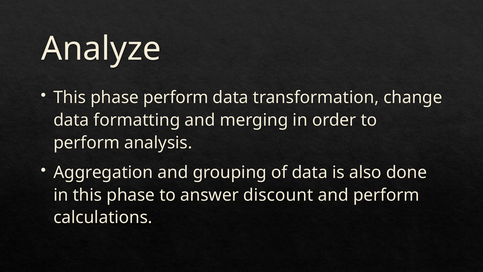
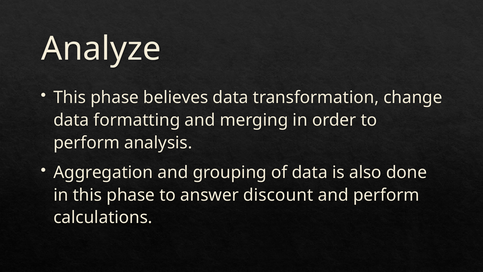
phase perform: perform -> believes (176, 98)
